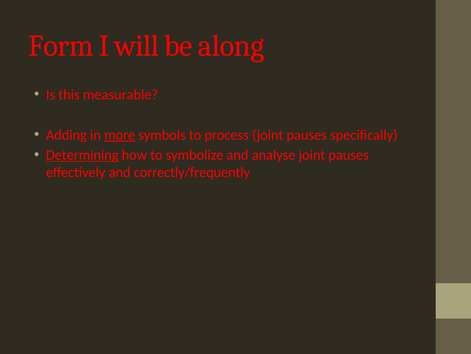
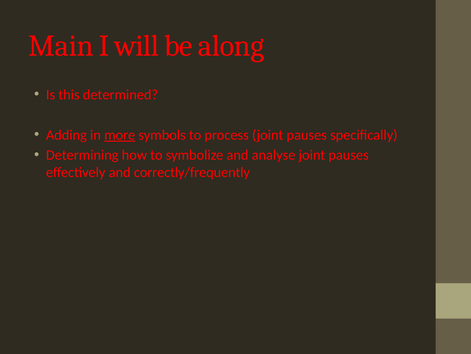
Form: Form -> Main (61, 46)
measurable: measurable -> determined (121, 94)
Determining underline: present -> none (82, 155)
